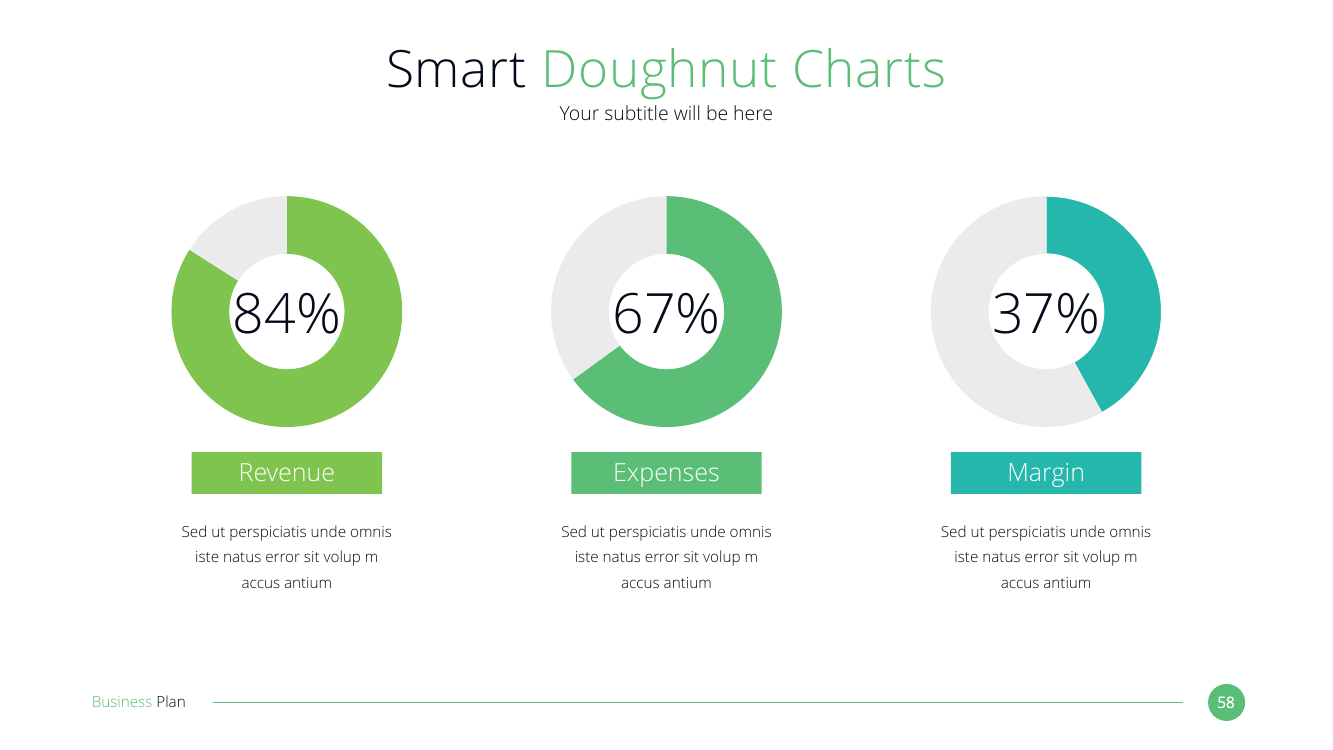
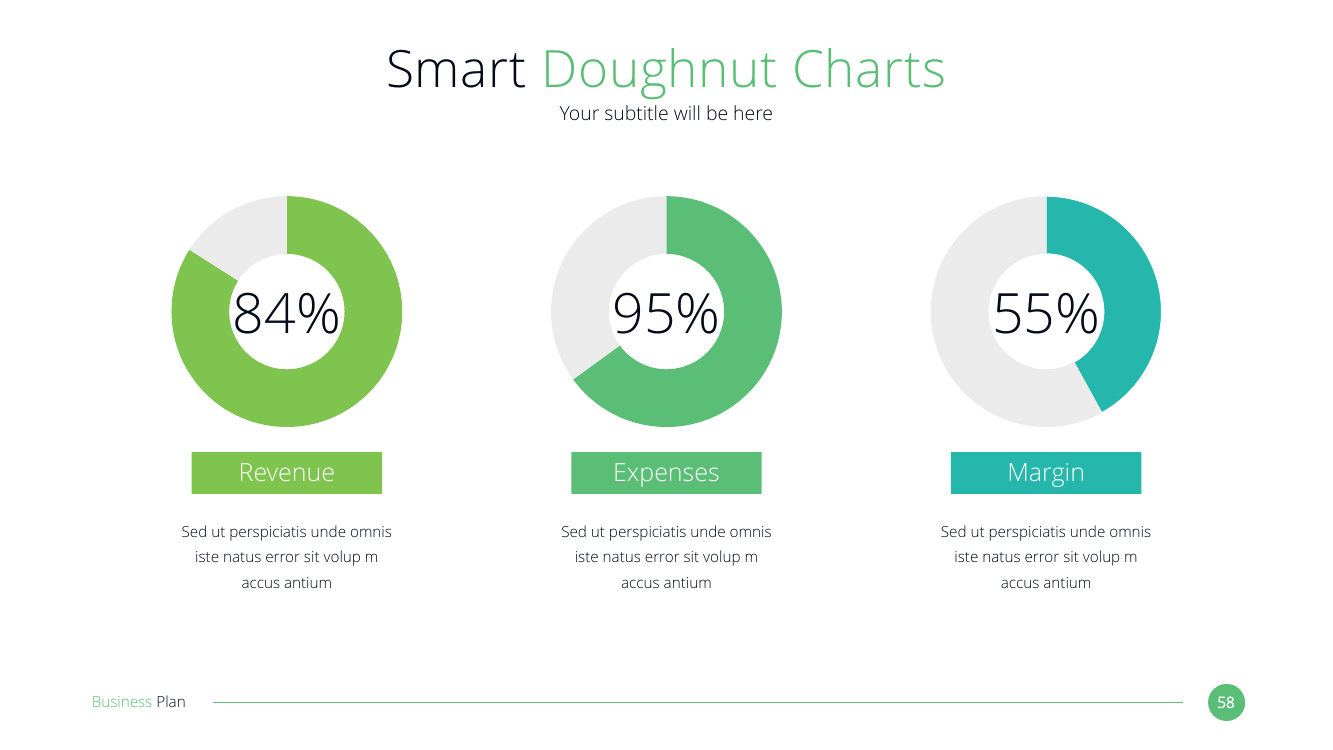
67%: 67% -> 95% (666, 315)
37%: 37% -> 55% (1046, 315)
